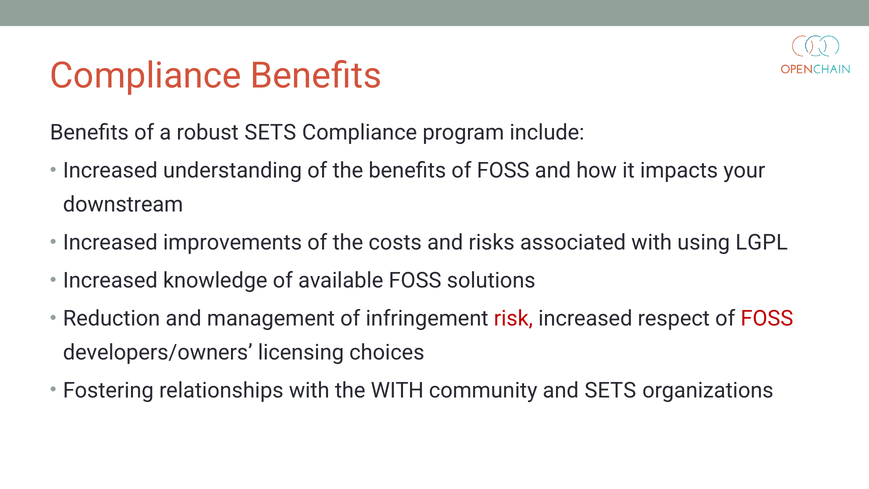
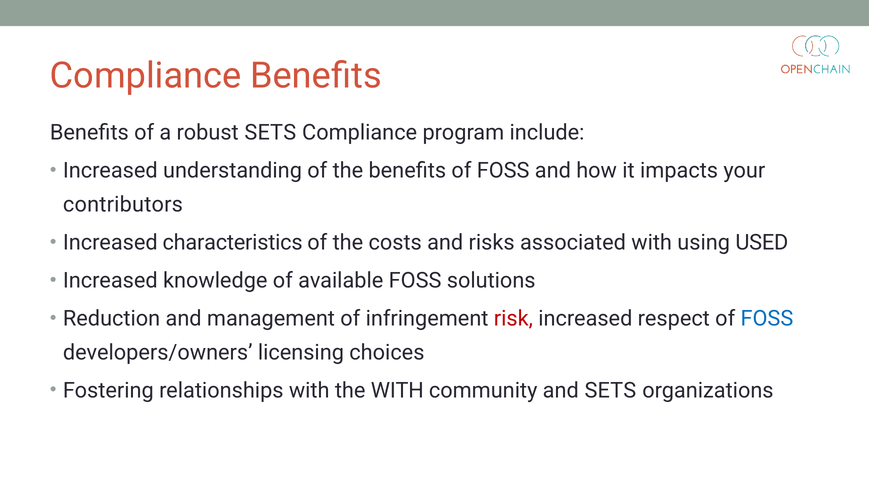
downstream: downstream -> contributors (123, 205)
improvements: improvements -> characteristics (233, 243)
LGPL: LGPL -> USED (762, 243)
FOSS colour: red -> blue (767, 319)
